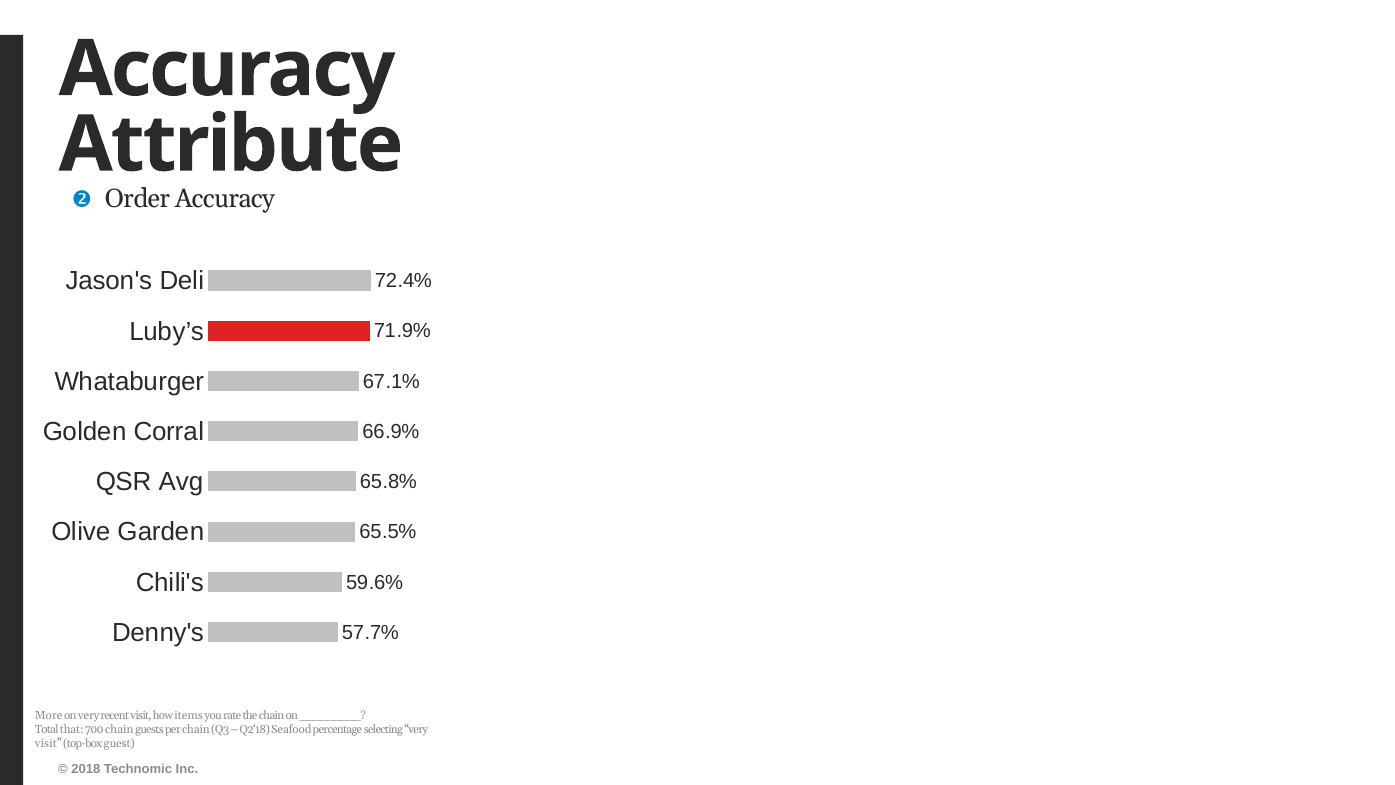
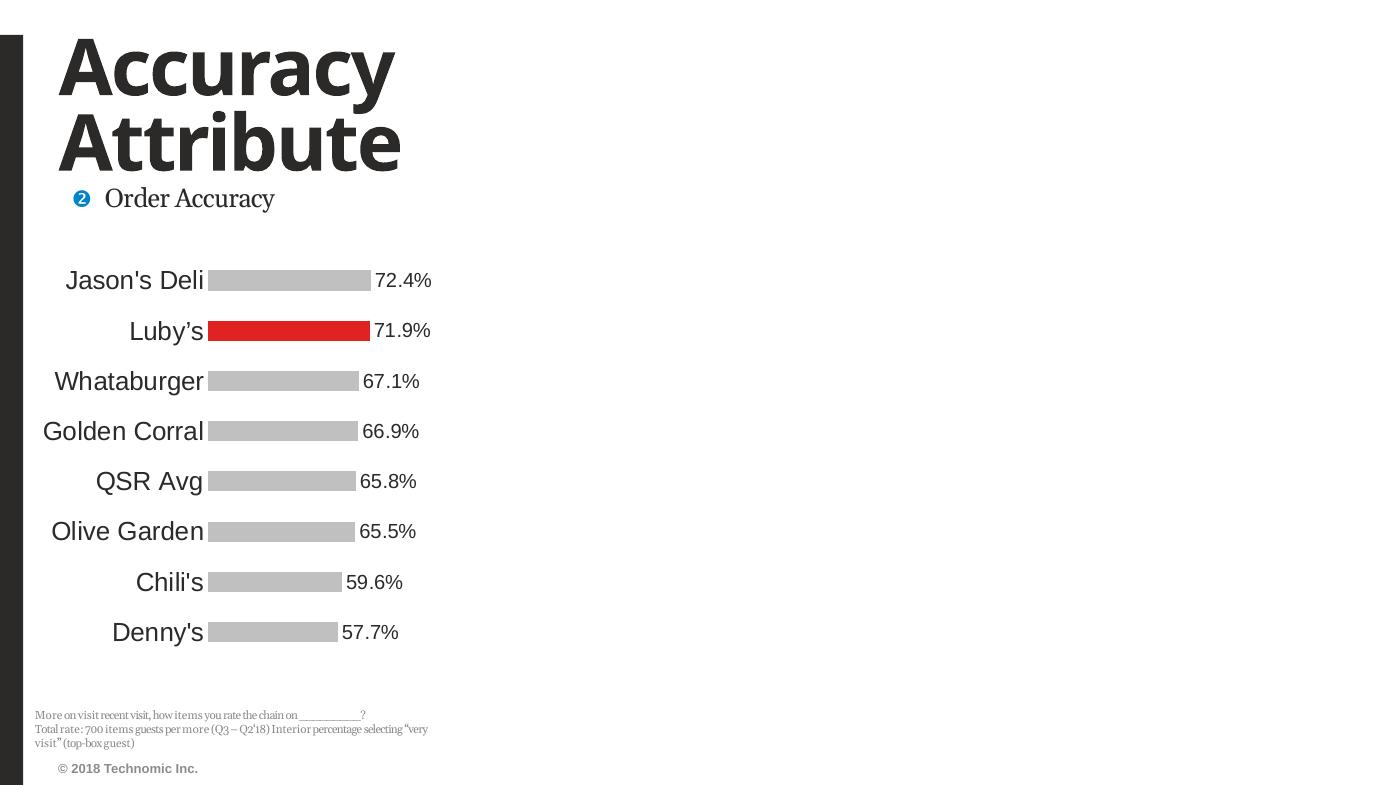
on very: very -> visit (89, 715)
Total that: that -> rate (72, 729)
700 chain: chain -> items (119, 729)
per chain: chain -> more (196, 729)
Seafood: Seafood -> Interior (291, 729)
